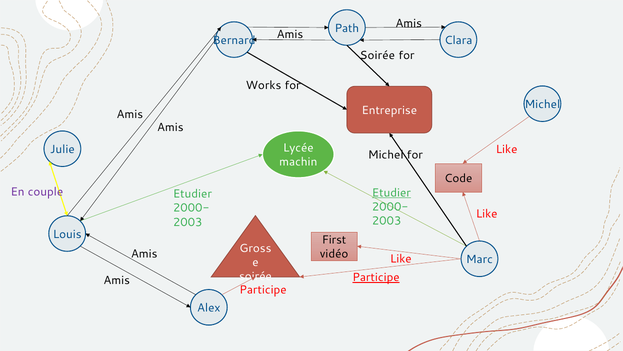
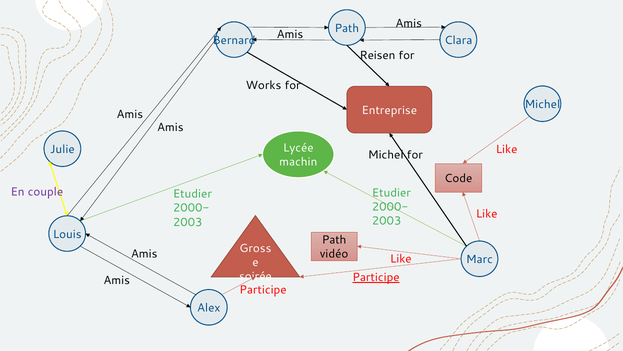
Soirée: Soirée -> Reisen (377, 55)
Etudier underline: present -> none (391, 193)
First: First -> Path (334, 240)
